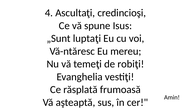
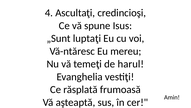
robiţi: robiţi -> harul (131, 64)
